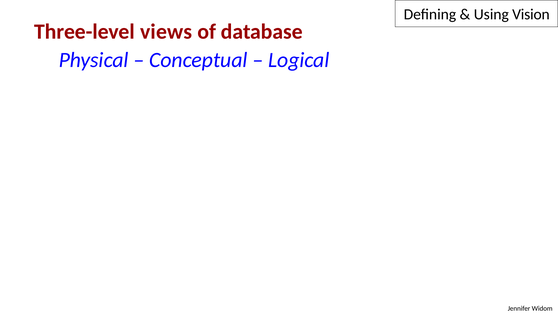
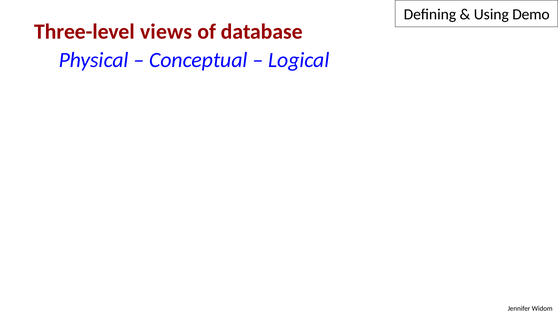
Vision: Vision -> Demo (531, 14)
